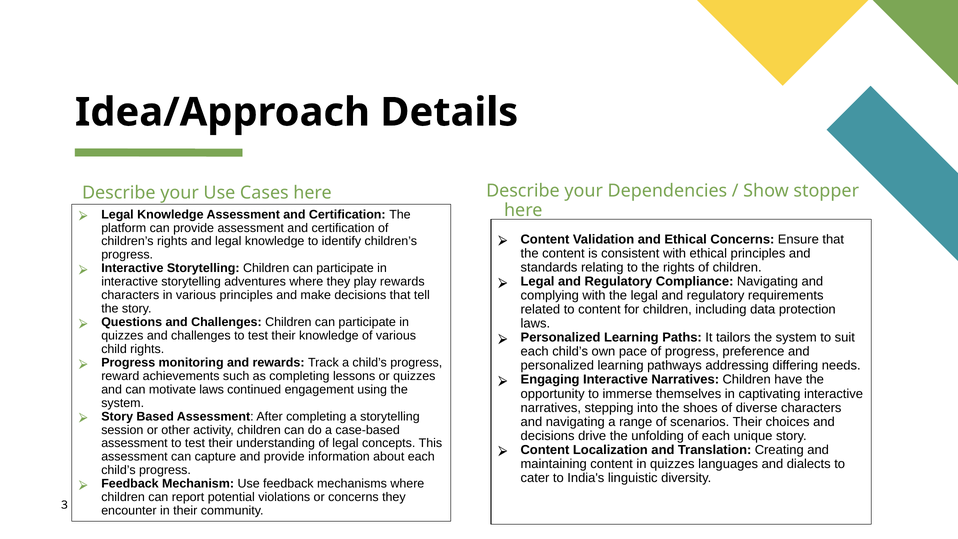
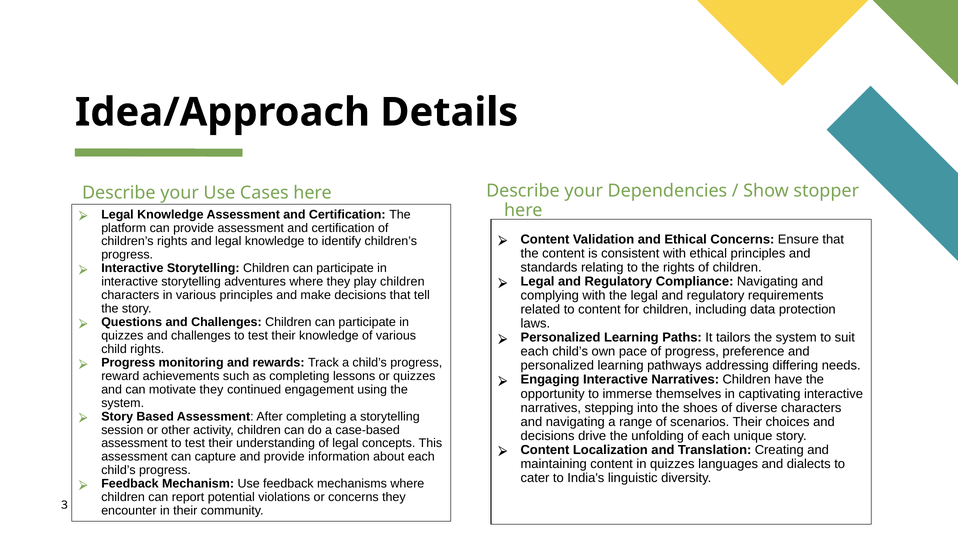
play rewards: rewards -> children (402, 282)
motivate laws: laws -> they (211, 389)
